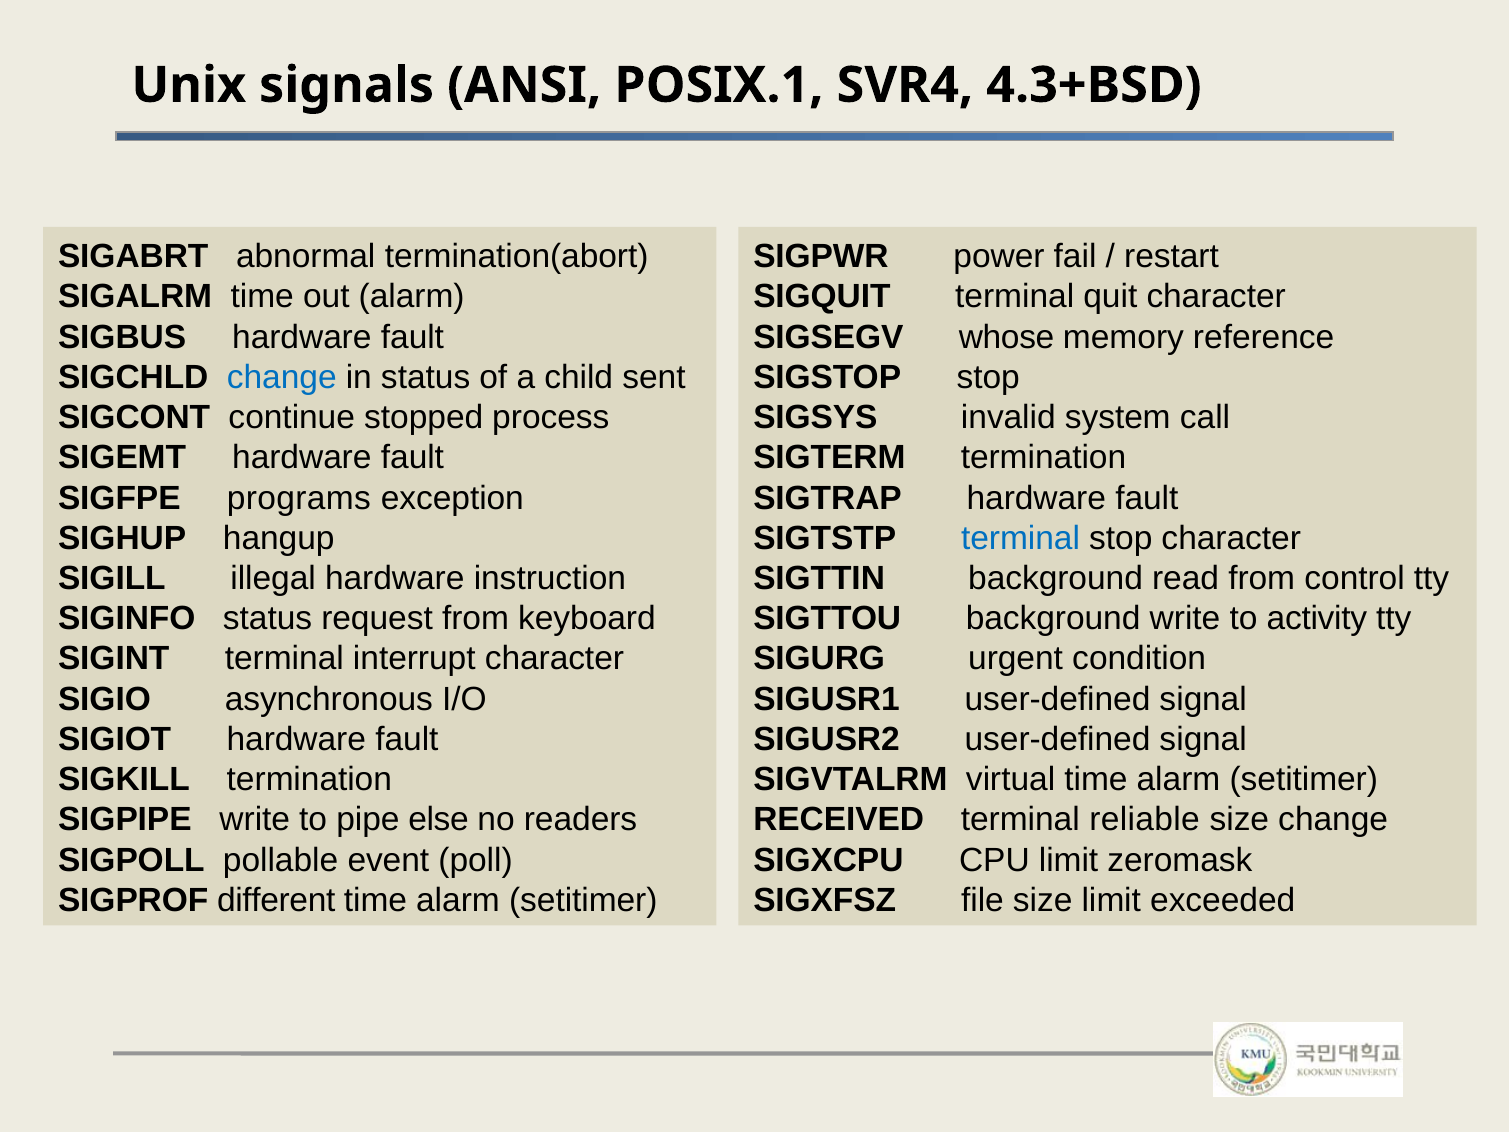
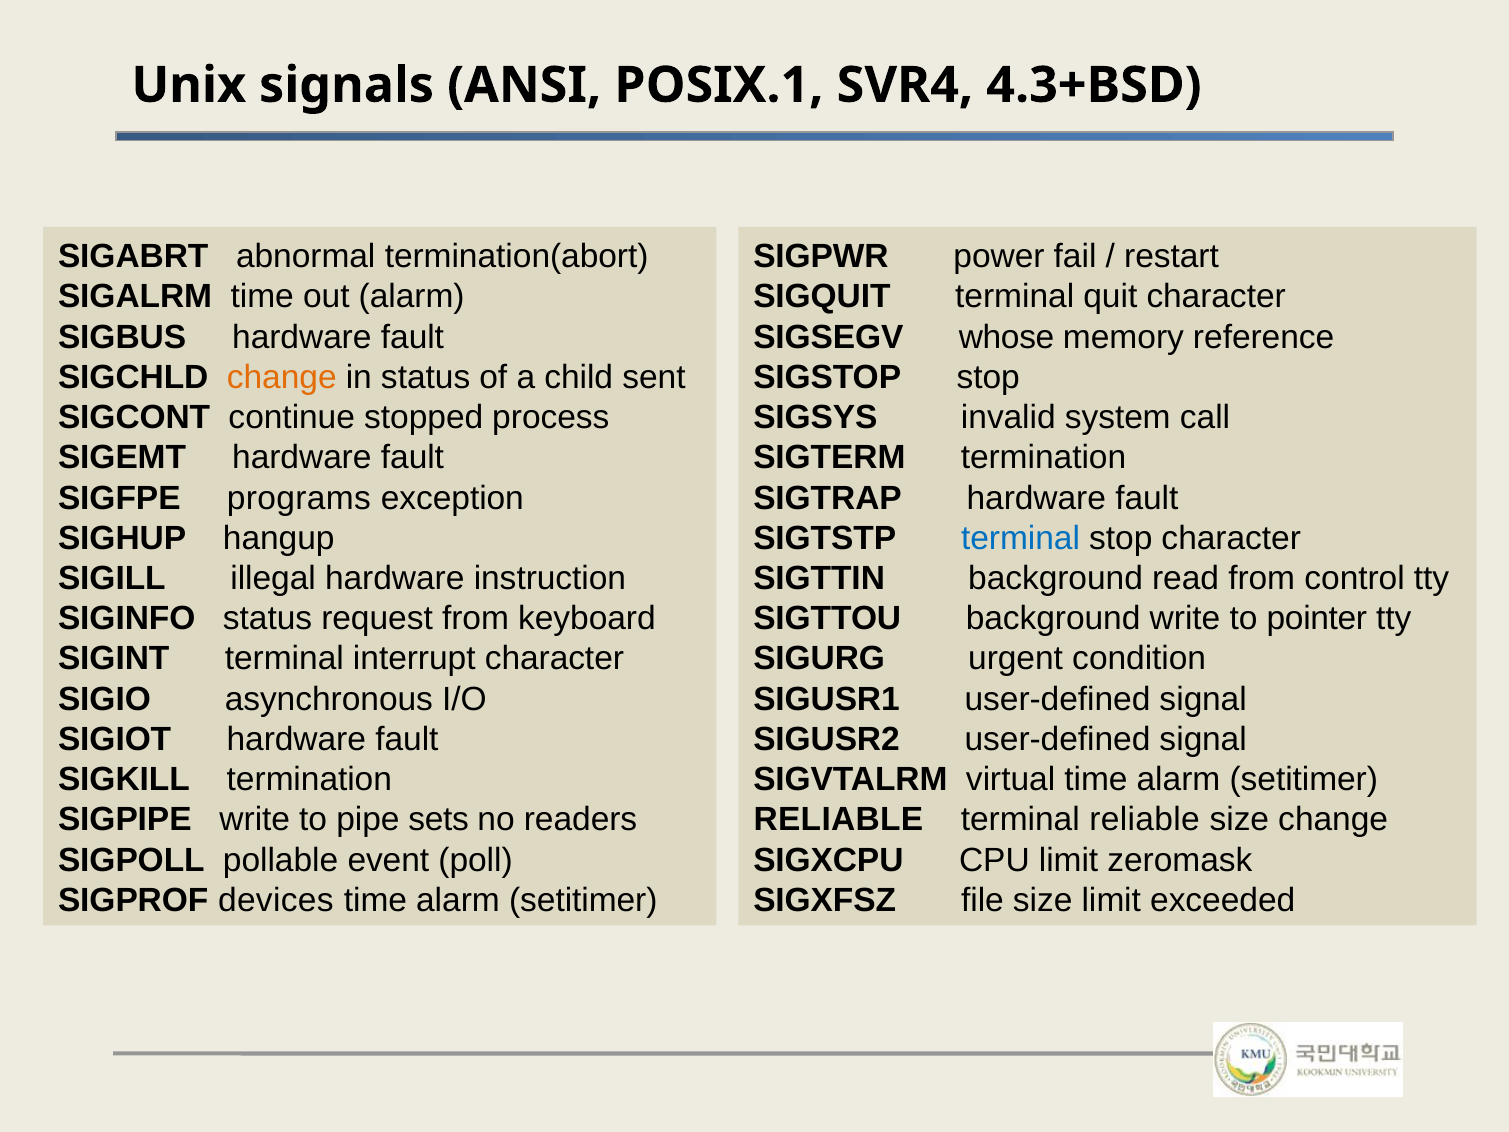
change colour: blue -> orange (282, 377)
activity: activity -> pointer (1317, 619)
else: else -> sets (439, 820)
RECEIVED: RECEIVED -> RELIABLE (838, 820)
different: different -> devices (276, 900)
